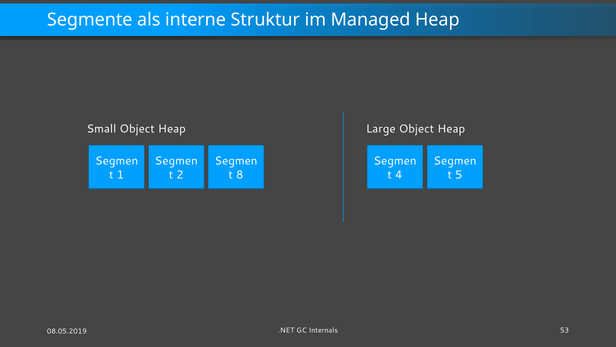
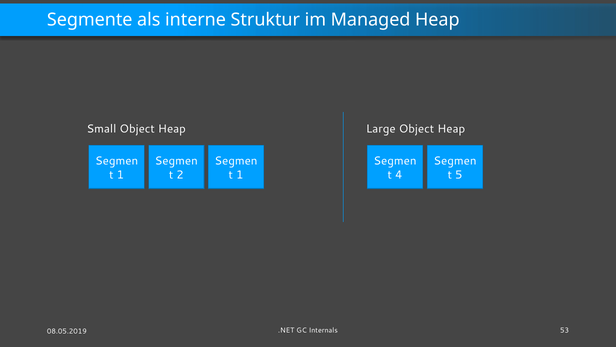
8: 8 -> 1 (240, 174)
